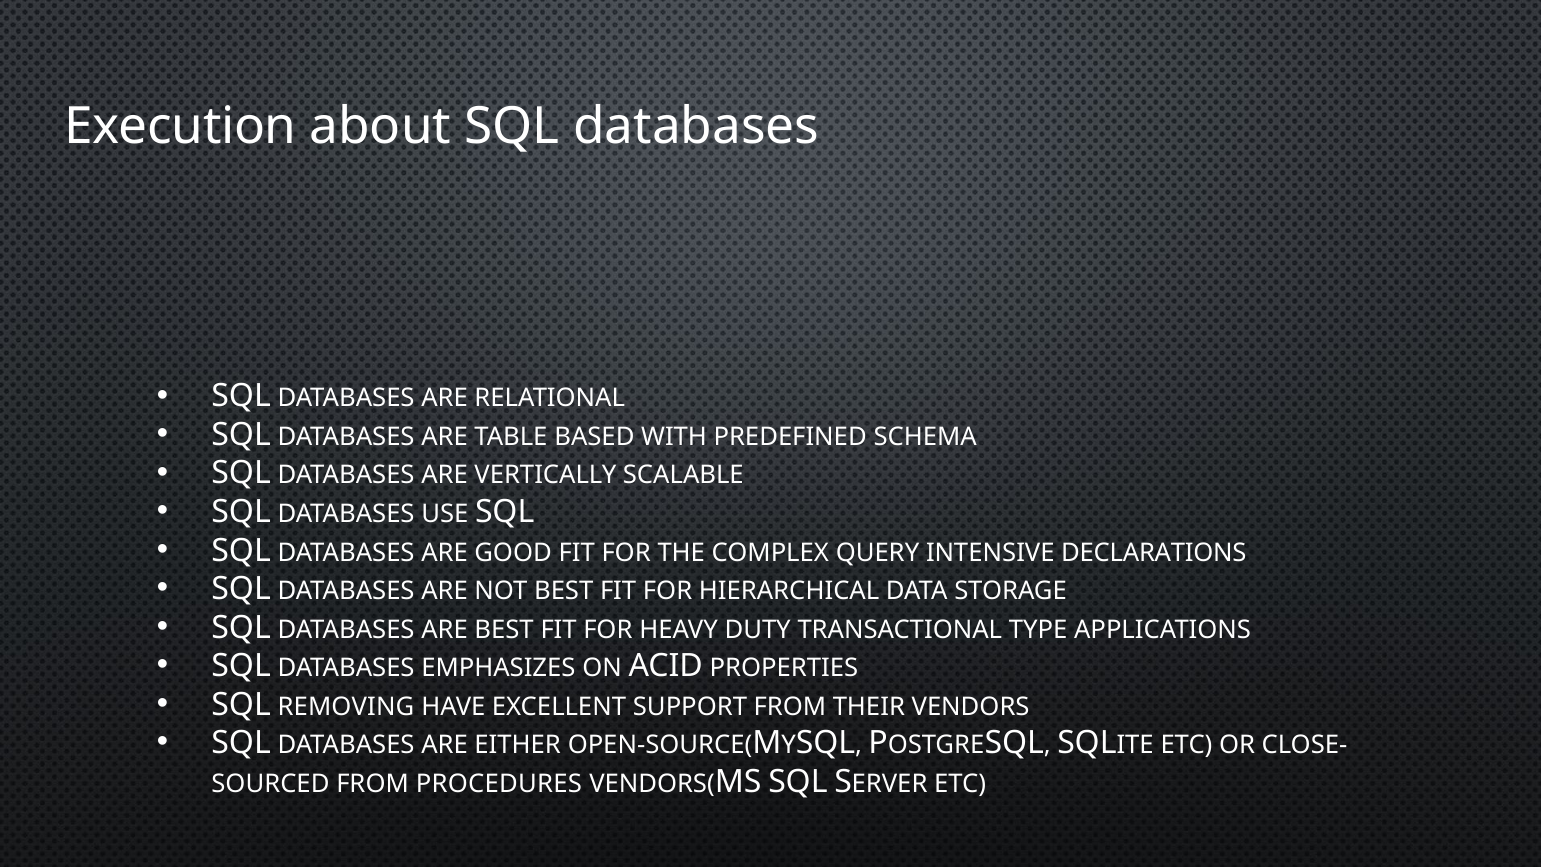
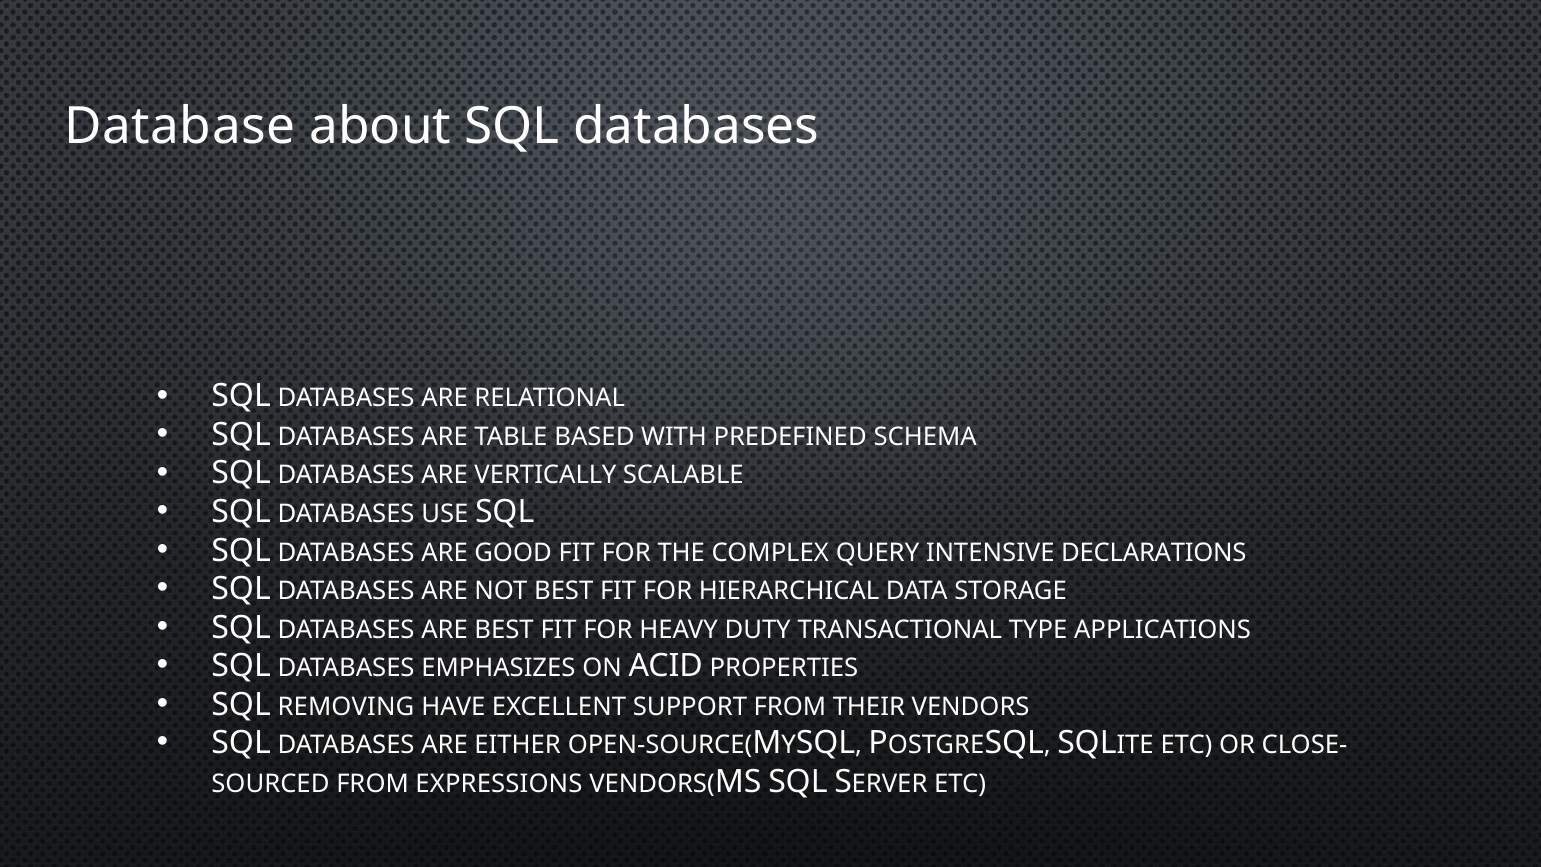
Execution: Execution -> Database (180, 127)
PROCEDURES: PROCEDURES -> EXPRESSIONS (499, 784)
